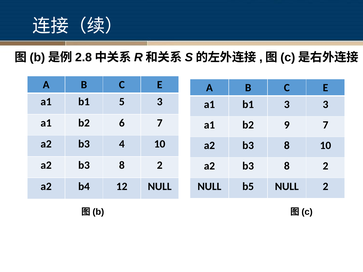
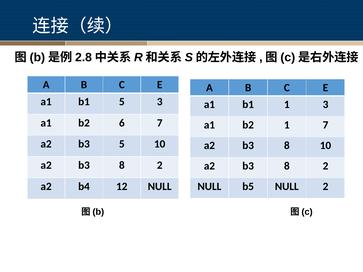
b1 3: 3 -> 1 (287, 105)
b2 9: 9 -> 1 (287, 125)
b3 4: 4 -> 5 (122, 144)
